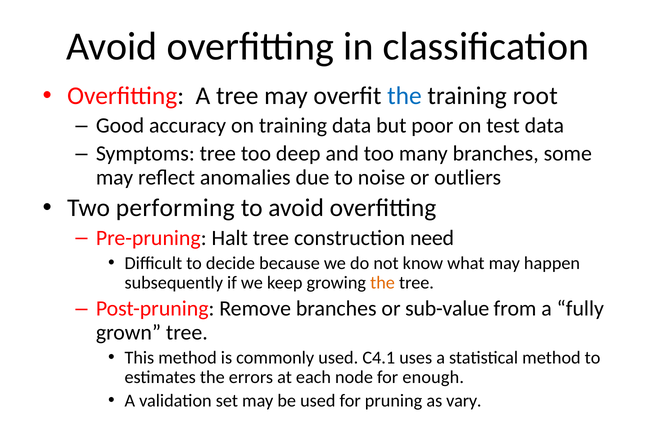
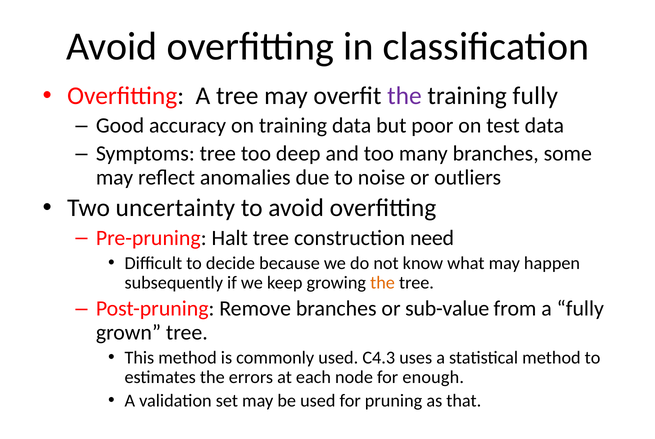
the colour: blue -> purple (404, 96)
training root: root -> fully (535, 96)
performing: performing -> uncertainty (175, 208)
C4.1: C4.1 -> C4.3 (379, 357)
vary: vary -> that (464, 400)
